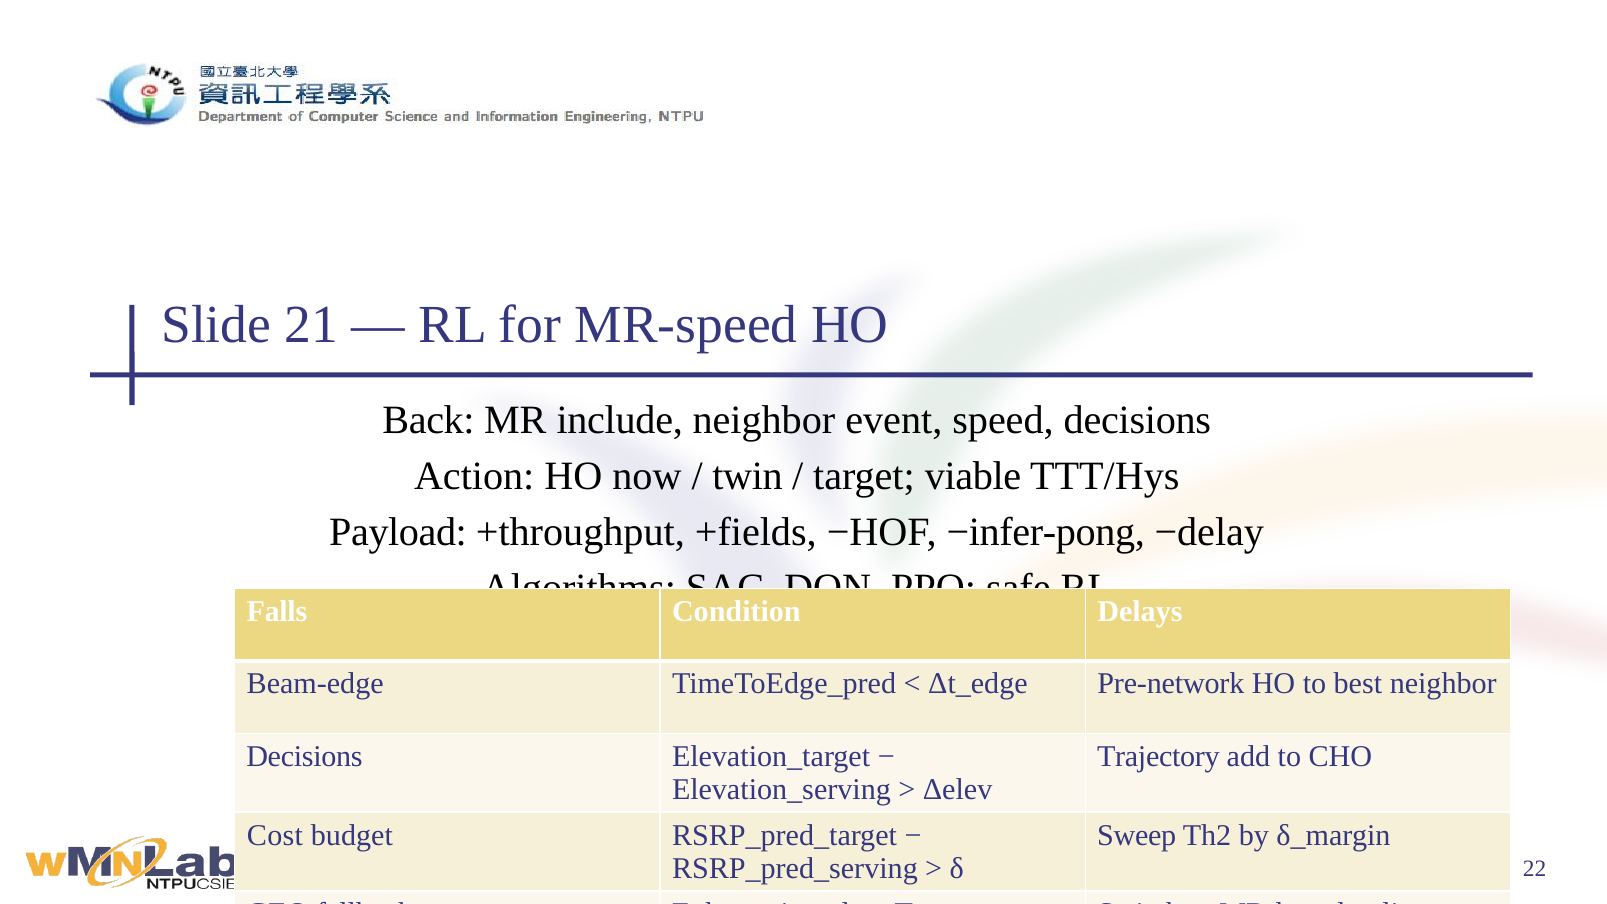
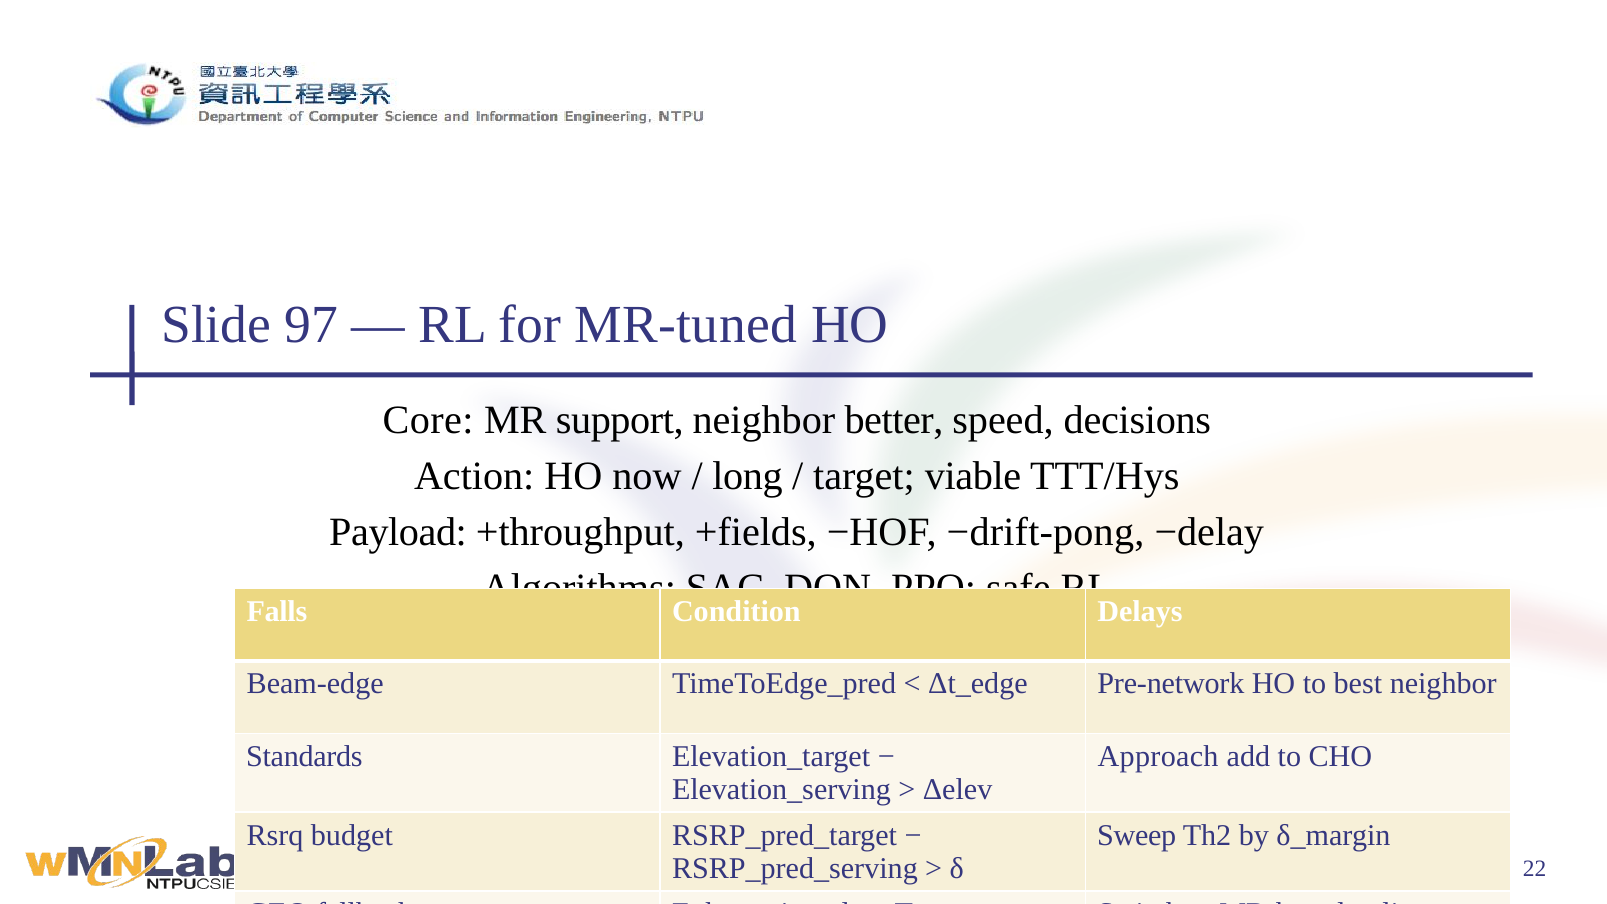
21: 21 -> 97 (312, 325)
MR-speed: MR-speed -> MR-tuned (686, 325)
Back: Back -> Core (428, 420)
include: include -> support (620, 420)
event: event -> better (894, 420)
twin: twin -> long (748, 476)
−infer-pong: −infer-pong -> −drift-pong (1046, 532)
Decisions: Decisions -> Standards (304, 756)
Trajectory: Trajectory -> Approach (1158, 756)
Cost: Cost -> Rsrq (275, 835)
